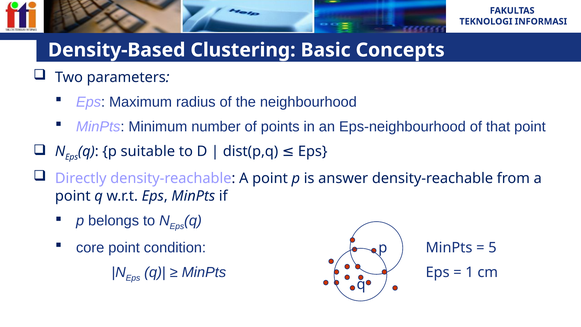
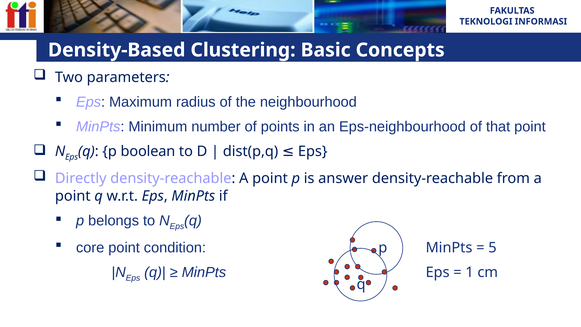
suitable: suitable -> boolean (148, 151)
